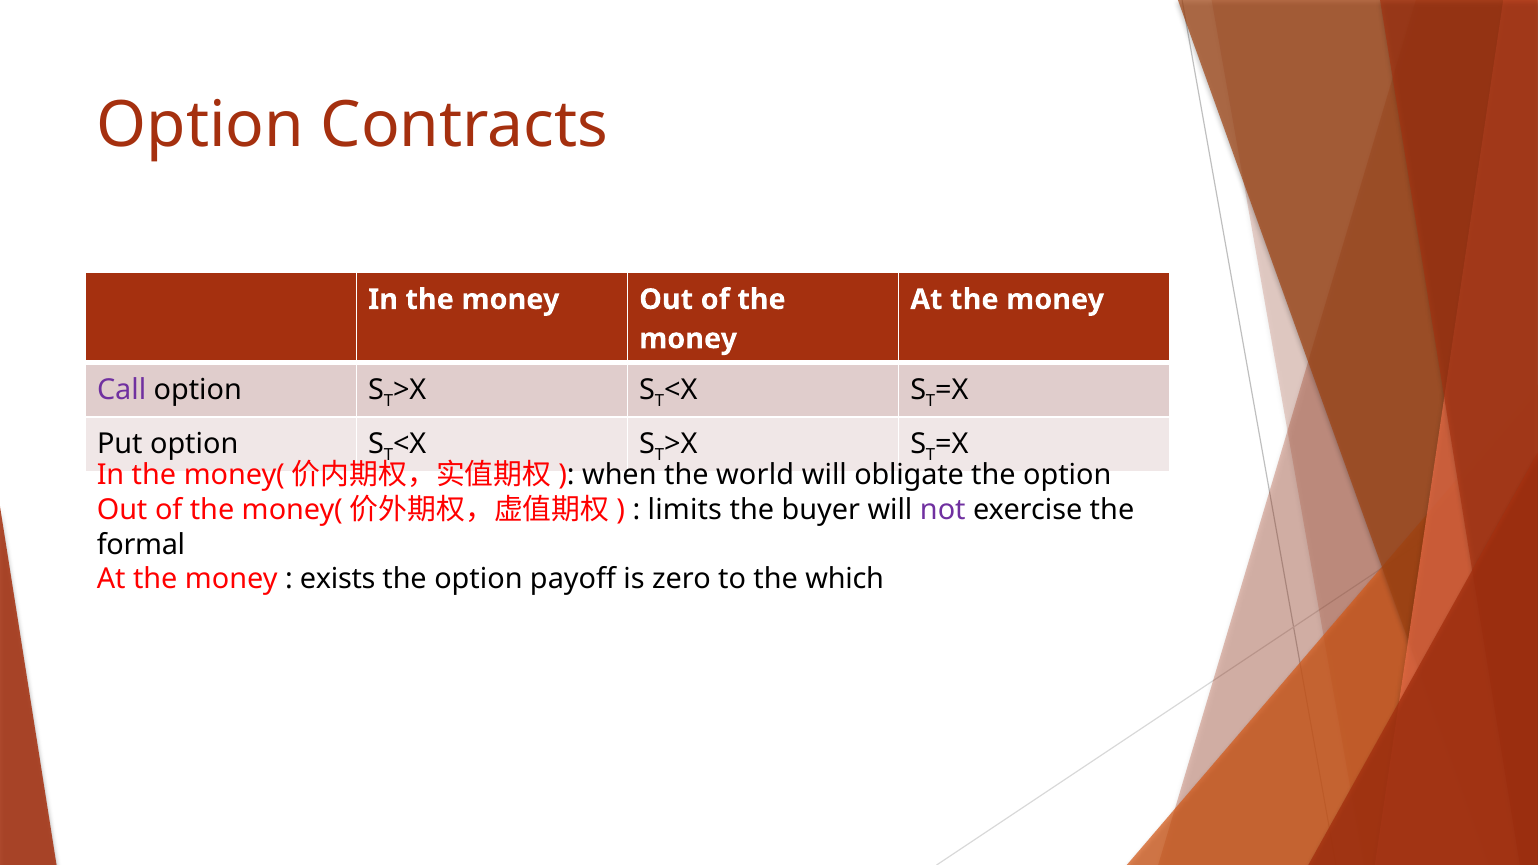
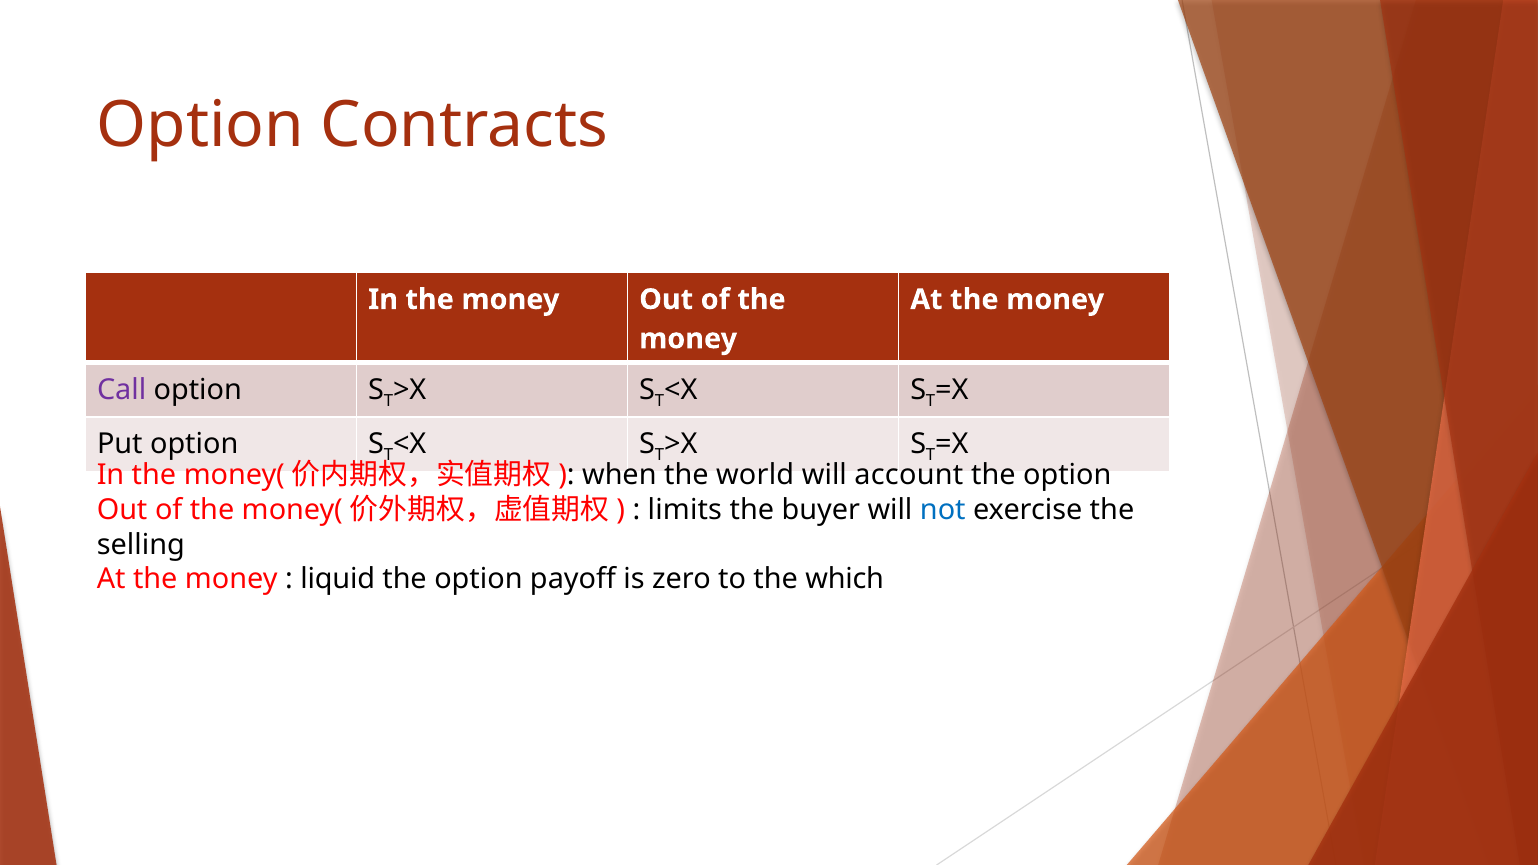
obligate: obligate -> account (909, 475)
not colour: purple -> blue (943, 510)
formal: formal -> selling (141, 545)
exists: exists -> liquid (338, 579)
